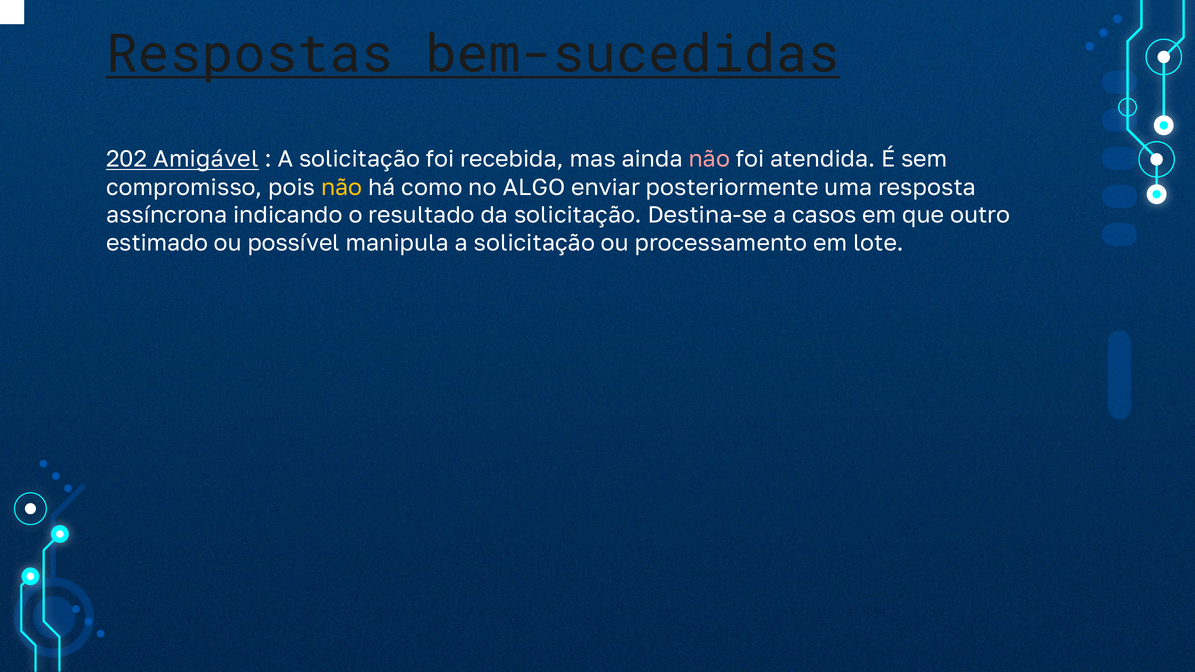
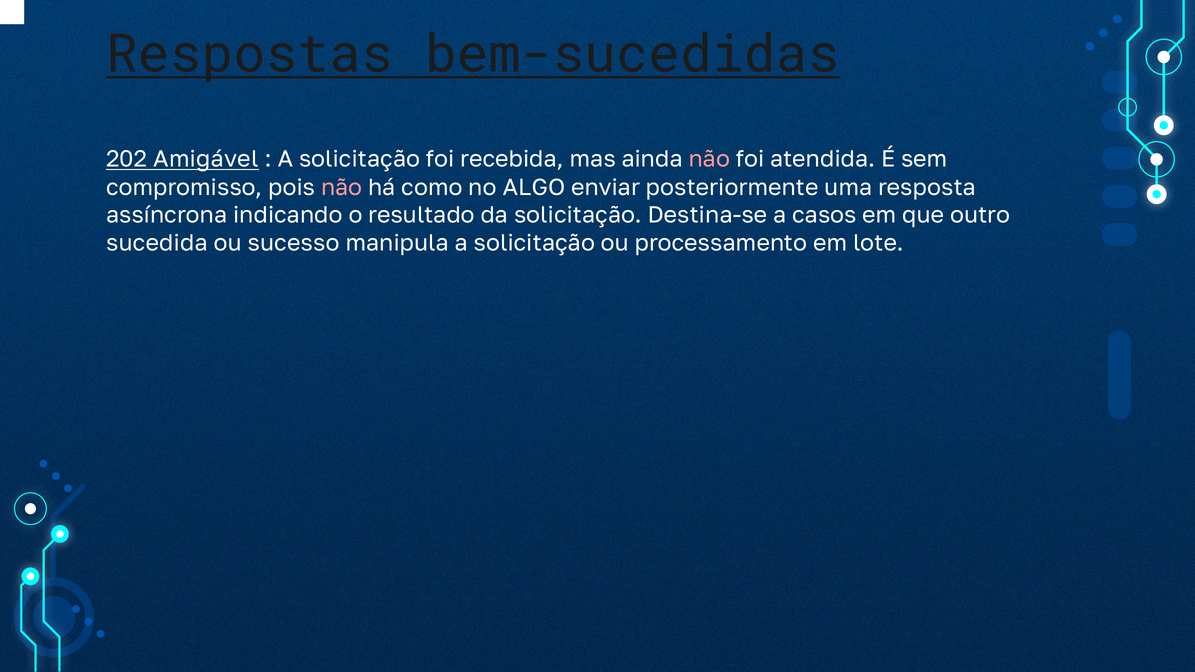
não colour: yellow -> pink (342, 187)
estimado: estimado -> sucedida (157, 243)
possível: possível -> sucesso (294, 243)
